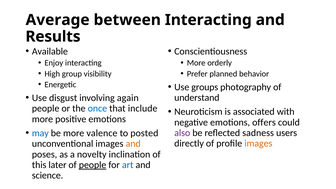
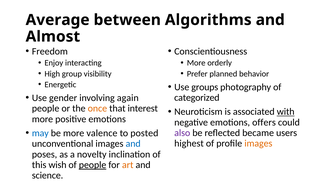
between Interacting: Interacting -> Algorithms (208, 20)
Results: Results -> Almost (53, 37)
Available: Available -> Freedom (50, 51)
disgust: disgust -> gender (63, 98)
understand: understand -> categorized (197, 98)
once colour: blue -> orange (97, 108)
include: include -> interest (143, 108)
with underline: none -> present (286, 112)
sadness: sadness -> became (258, 133)
directly: directly -> highest (189, 143)
and colour: orange -> blue (133, 144)
later: later -> wish (57, 165)
art colour: blue -> orange (128, 165)
